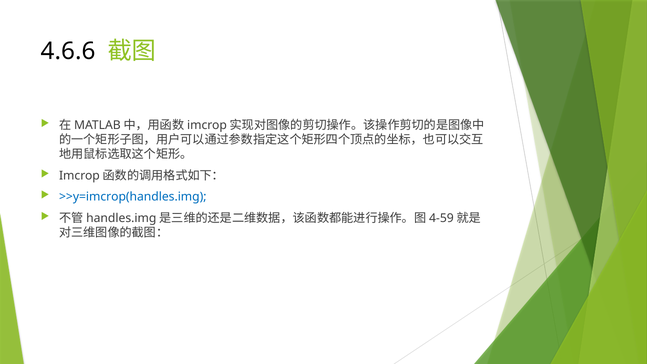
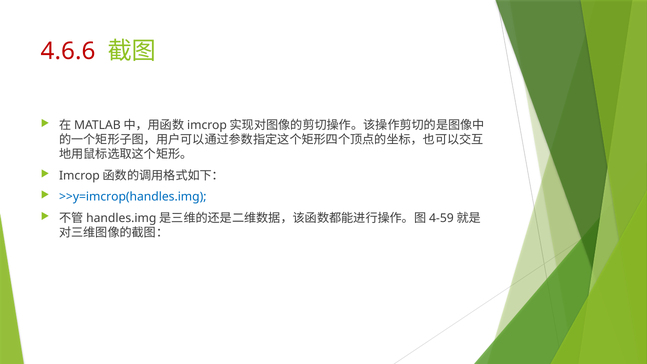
4.6.6 colour: black -> red (68, 51)
